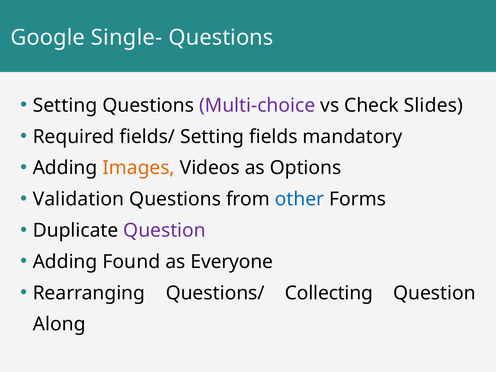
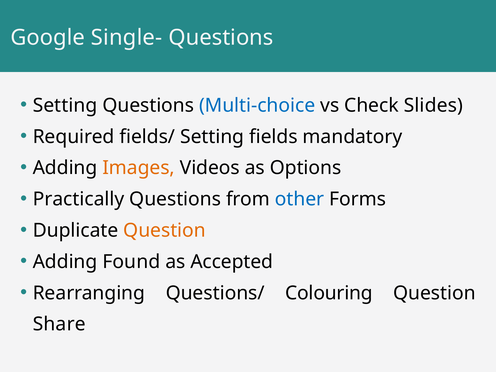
Multi-choice colour: purple -> blue (257, 105)
Validation: Validation -> Practically (79, 199)
Question colour: purple -> orange (165, 230)
Everyone: Everyone -> Accepted (232, 262)
Collecting: Collecting -> Colouring (329, 293)
Along: Along -> Share (59, 324)
